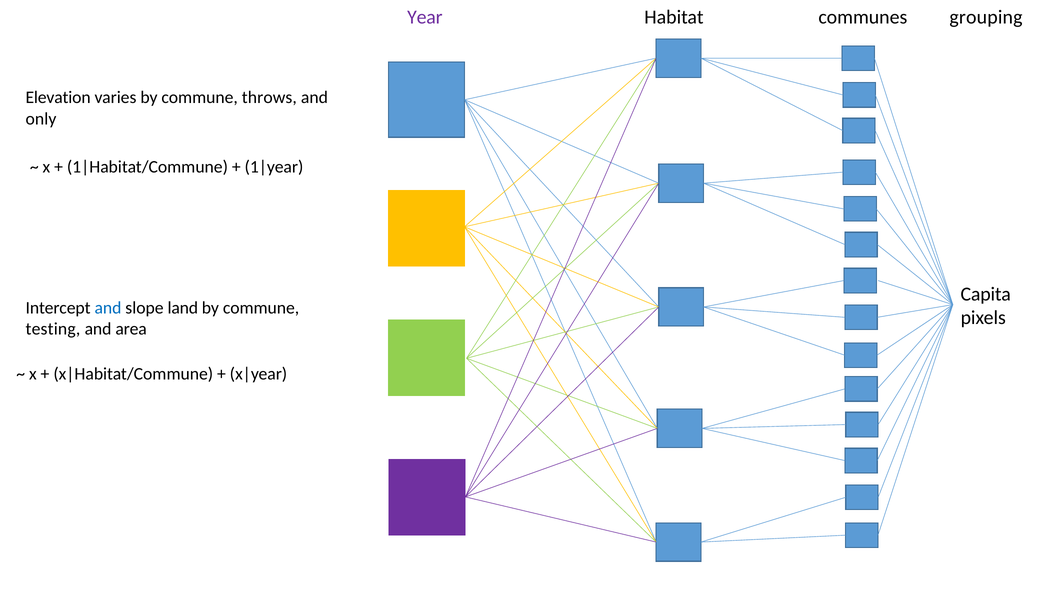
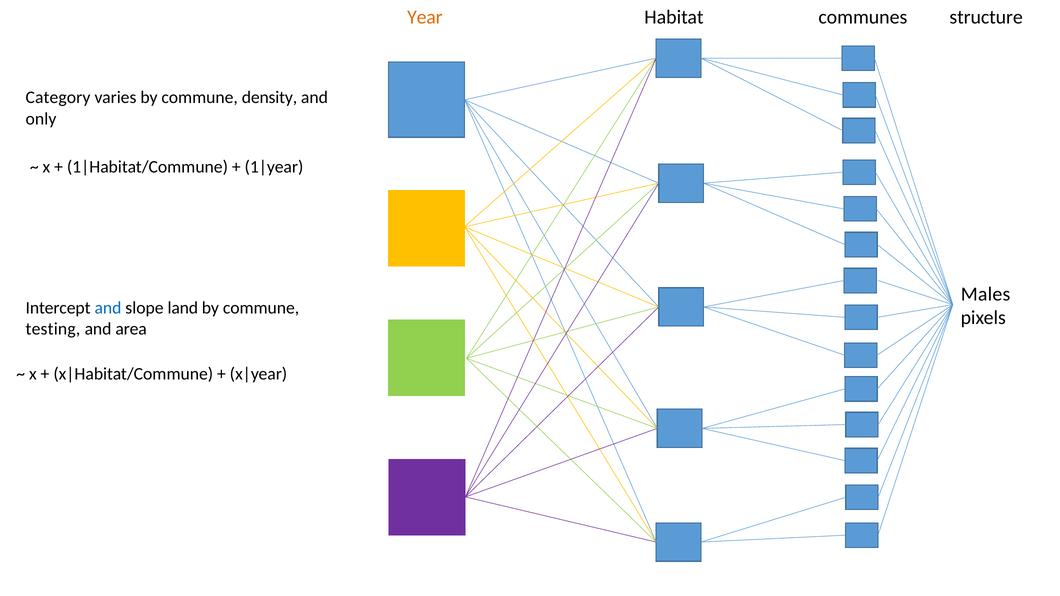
Year colour: purple -> orange (425, 17)
grouping: grouping -> structure (986, 17)
Elevation: Elevation -> Category (58, 98)
throws: throws -> density (269, 98)
Capita: Capita -> Males (986, 294)
